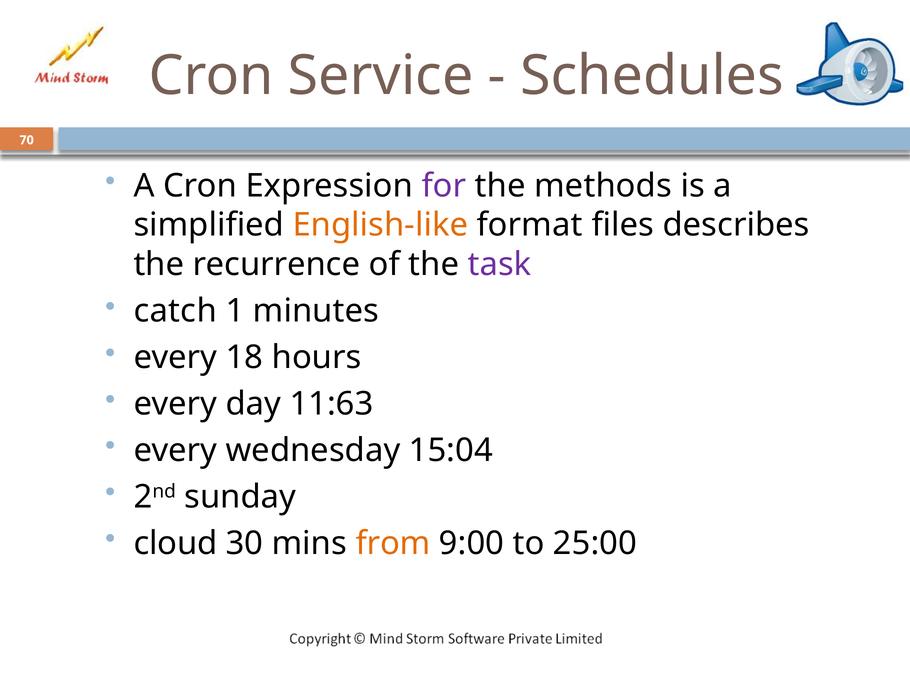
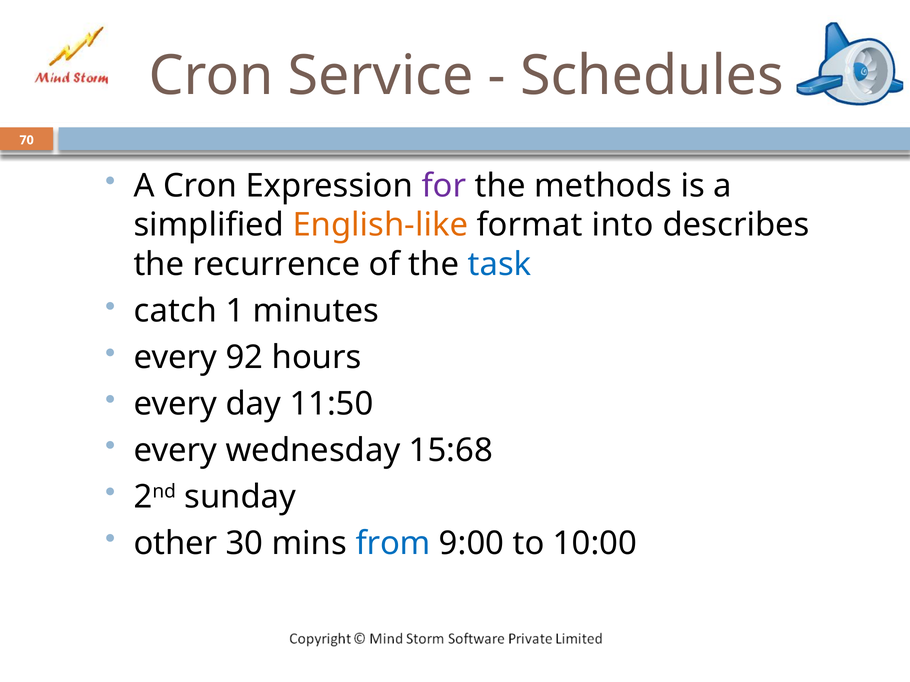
files: files -> into (623, 225)
task colour: purple -> blue (500, 265)
18: 18 -> 92 (244, 358)
11:63: 11:63 -> 11:50 (332, 404)
15:04: 15:04 -> 15:68 (451, 451)
cloud: cloud -> other (175, 544)
from colour: orange -> blue (393, 544)
25:00: 25:00 -> 10:00 (595, 544)
